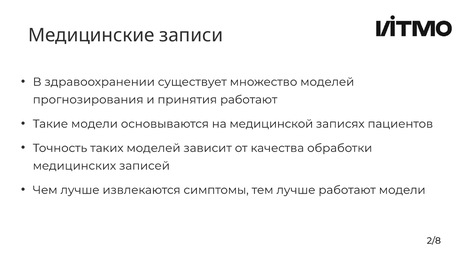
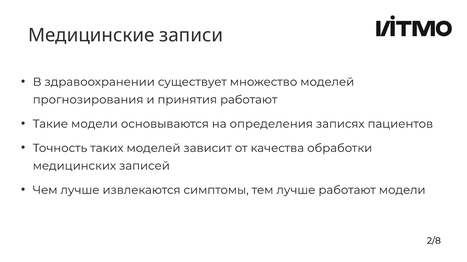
медицинской: медицинской -> определения (271, 124)
